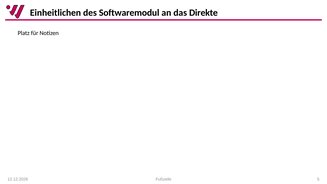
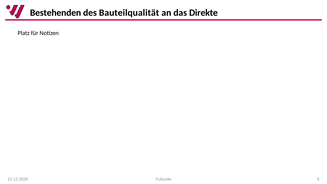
Einheitlichen: Einheitlichen -> Bestehenden (56, 13)
Softwaremodul: Softwaremodul -> Bauteilqualität (129, 13)
